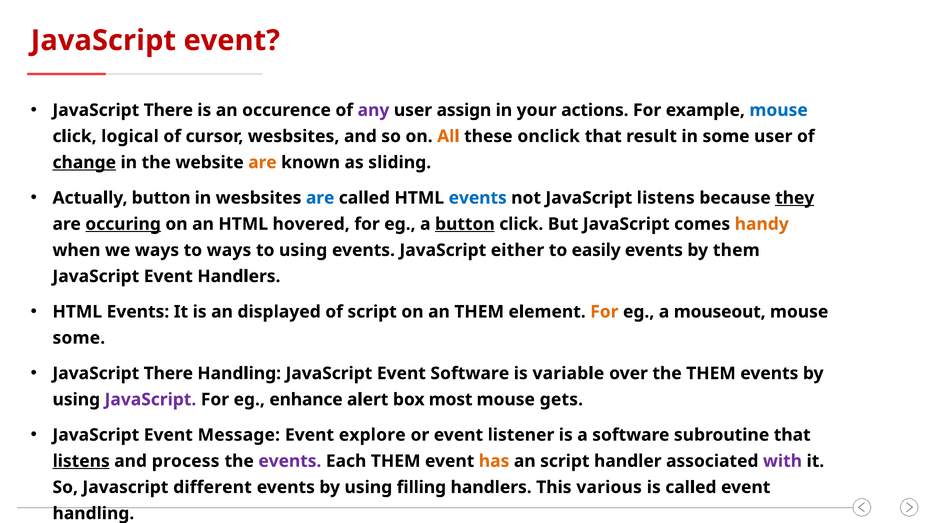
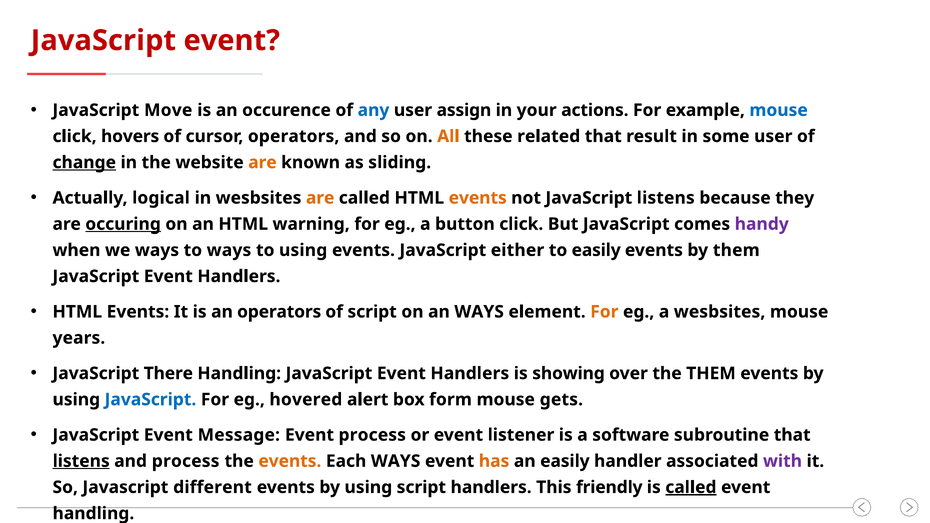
There: There -> Move (168, 110)
any colour: purple -> blue (373, 110)
logical: logical -> hovers (130, 136)
cursor wesbsites: wesbsites -> operators (294, 136)
onclick: onclick -> related (549, 136)
Actually button: button -> logical (161, 198)
are colour: blue -> orange (320, 198)
events colour: blue -> orange (478, 198)
they underline: present -> none (795, 198)
hovered: hovered -> warning (311, 224)
button underline: present -> none (465, 224)
handy colour: orange -> purple (762, 224)
an displayed: displayed -> operators (279, 312)
an THEM: THEM -> WAYS (479, 312)
a mouseout: mouseout -> wesbsites (720, 312)
some: some -> years (79, 338)
Handling JavaScript Event Software: Software -> Handlers (470, 373)
variable: variable -> showing (569, 373)
JavaScript colour: purple -> blue (150, 400)
enhance: enhance -> hovered (306, 400)
most: most -> form (450, 400)
Event explore: explore -> process (372, 435)
events colour: purple -> orange (290, 461)
Each THEM: THEM -> WAYS (396, 461)
an script: script -> easily (565, 461)
using filling: filling -> script (421, 487)
various: various -> friendly (609, 487)
called underline: none -> present (691, 487)
